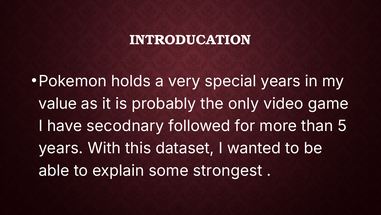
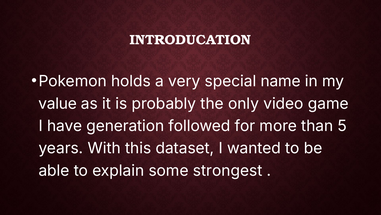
special years: years -> name (281, 81)
secodnary: secodnary -> generation (125, 126)
